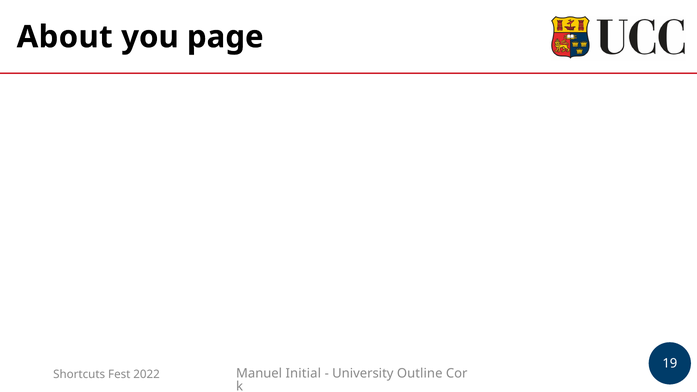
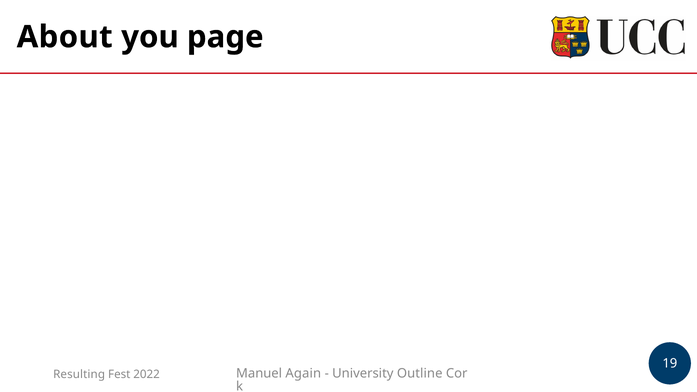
Initial: Initial -> Again (303, 374)
Shortcuts: Shortcuts -> Resulting (79, 375)
